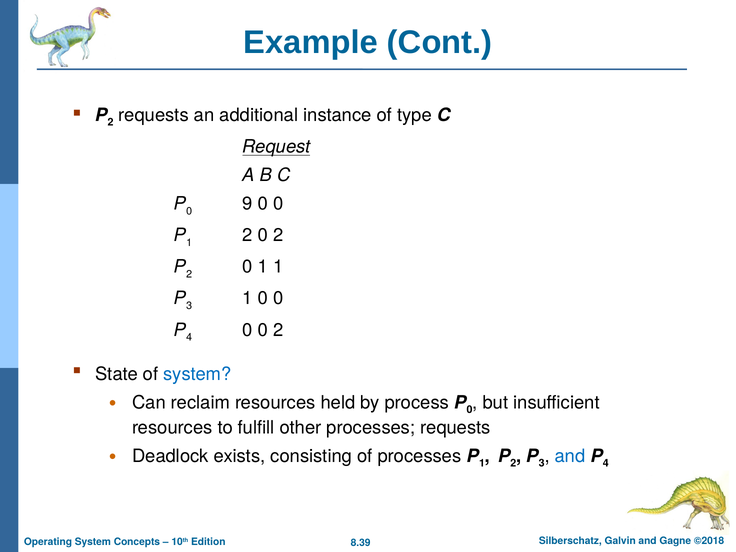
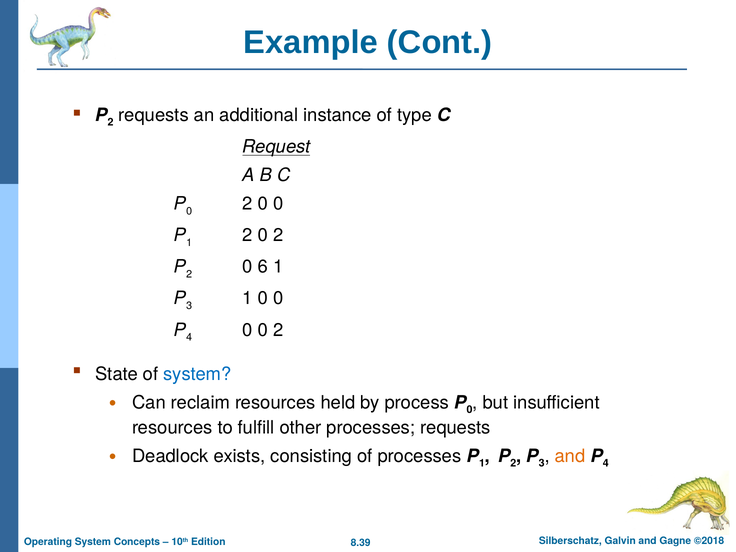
9: 9 -> 2 (248, 204)
0 1: 1 -> 6 (263, 267)
and colour: blue -> orange (570, 456)
